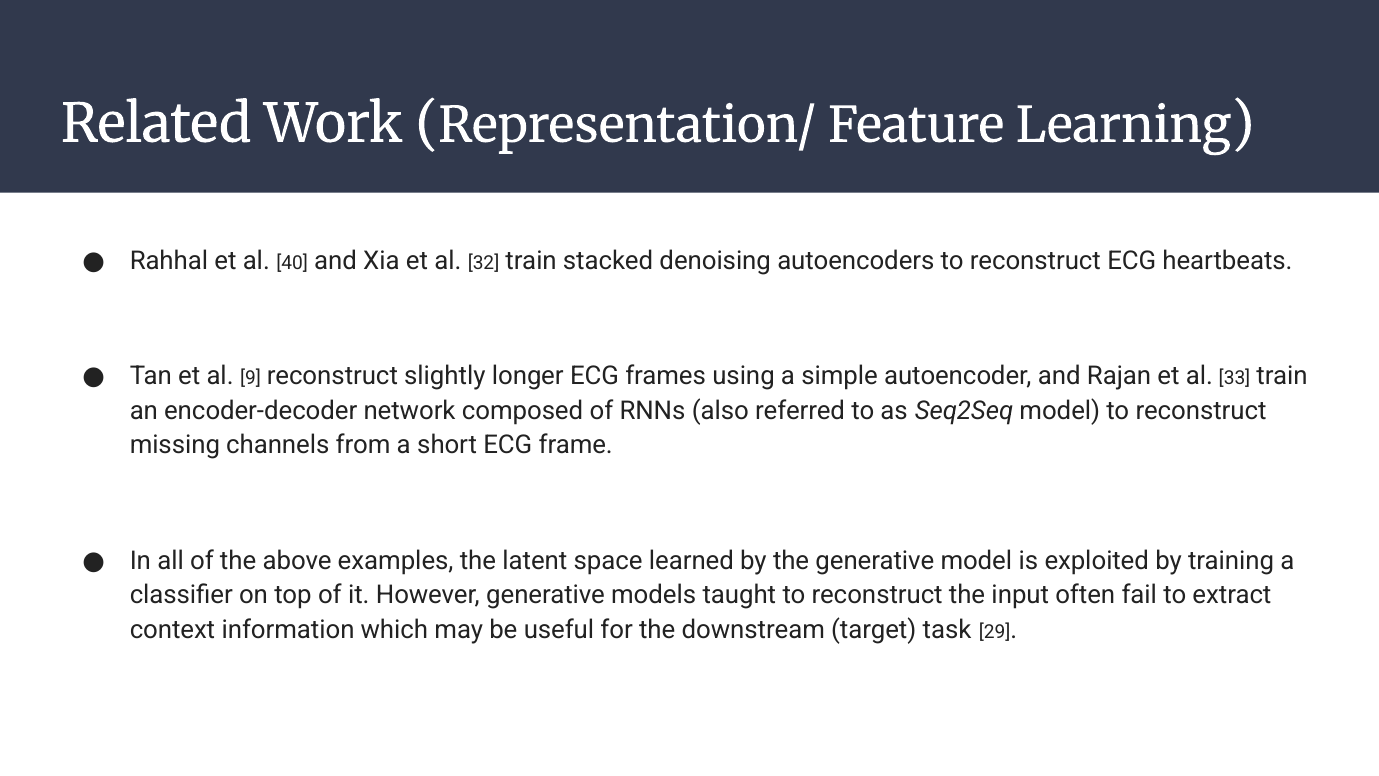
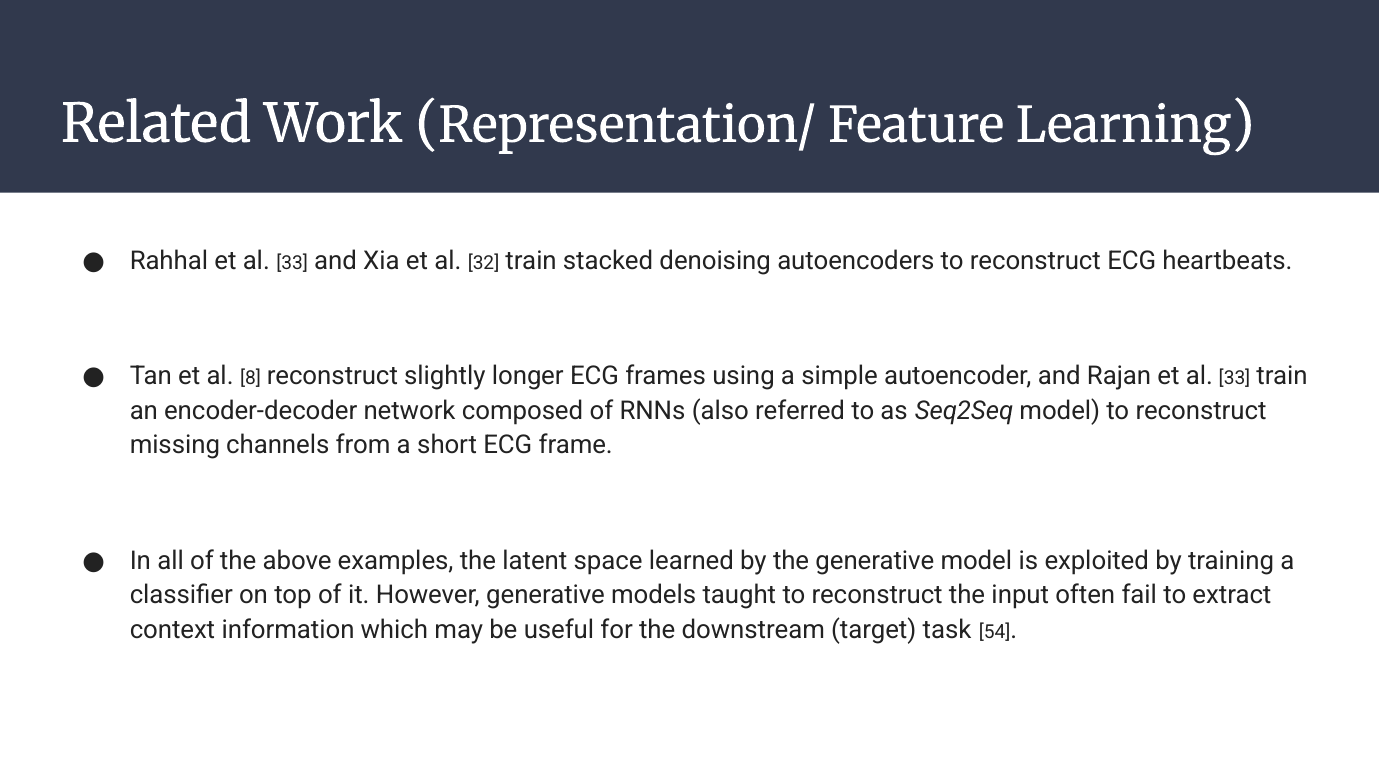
Rahhal et al 40: 40 -> 33 (292, 263)
9: 9 -> 8 (250, 378)
29: 29 -> 54 (995, 632)
